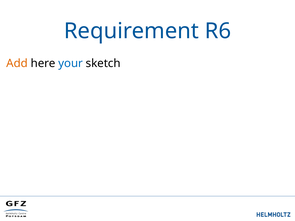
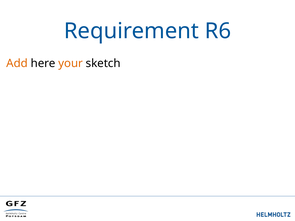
your colour: blue -> orange (71, 63)
